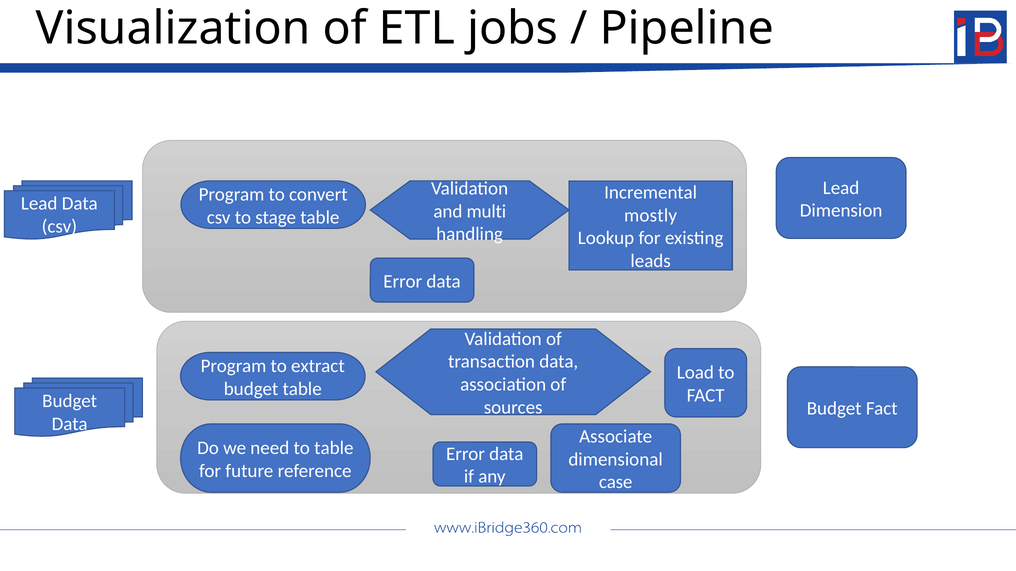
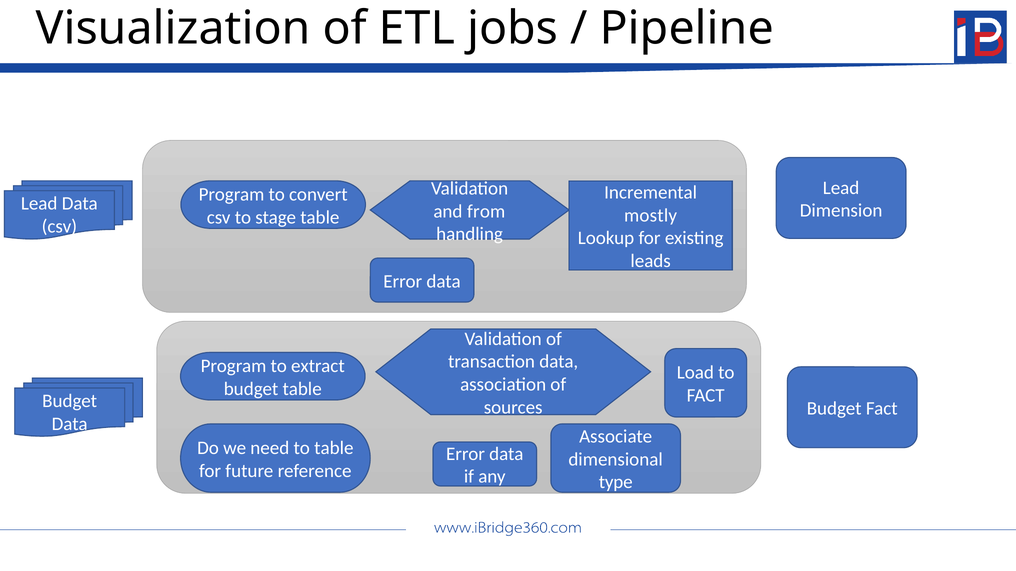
multi: multi -> from (486, 211)
case: case -> type (616, 483)
